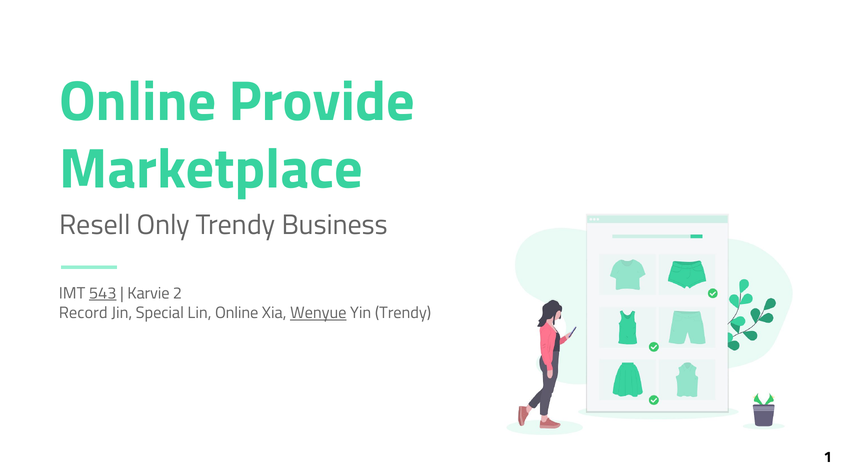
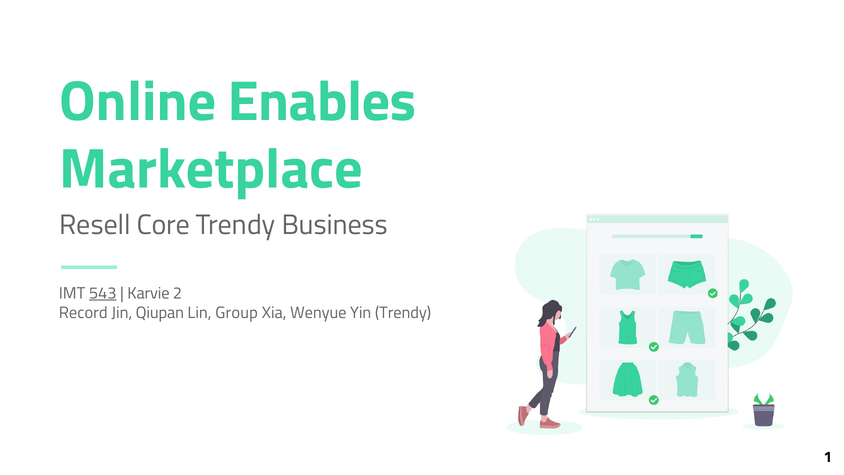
Provide: Provide -> Enables (322, 102)
Only: Only -> Core (163, 225)
Special: Special -> Qiupan (160, 313)
Lin Online: Online -> Group (237, 313)
Wenyue underline: present -> none (318, 313)
